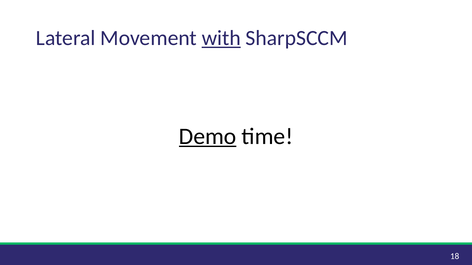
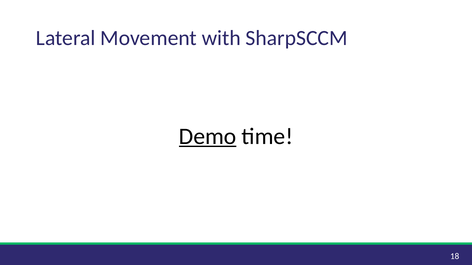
with underline: present -> none (221, 38)
